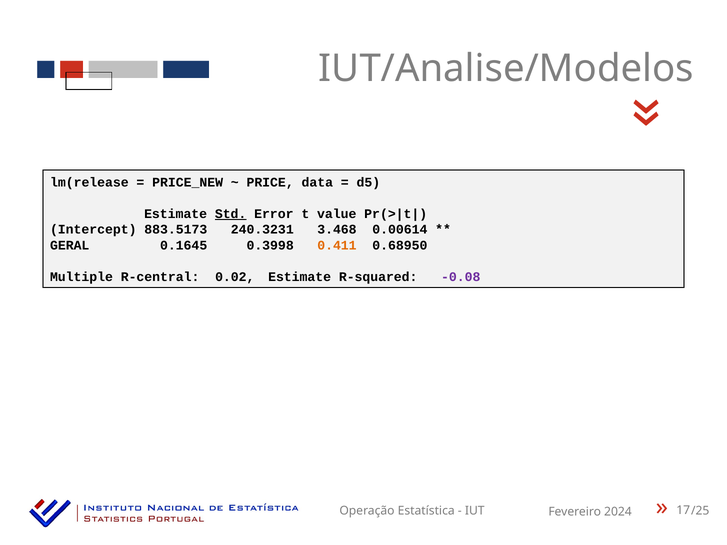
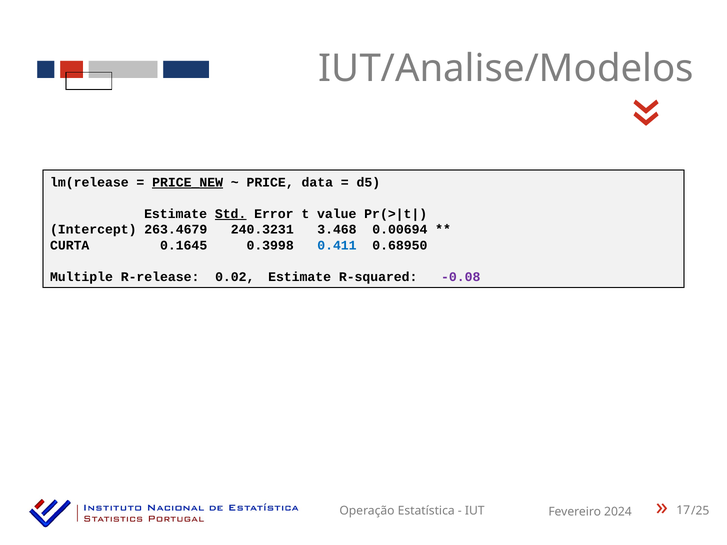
PRICE_NEW underline: none -> present (188, 182)
883.5173: 883.5173 -> 263.4679 (176, 230)
0.00614: 0.00614 -> 0.00694 (400, 230)
GERAL: GERAL -> CURTA (70, 245)
0.411 colour: orange -> blue (337, 245)
R-central: R-central -> R-release (160, 277)
